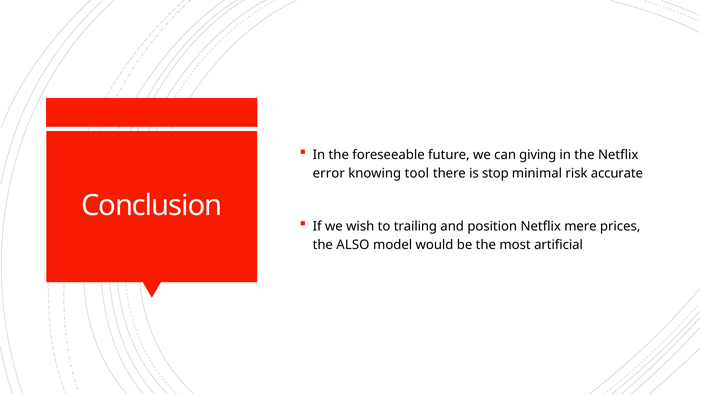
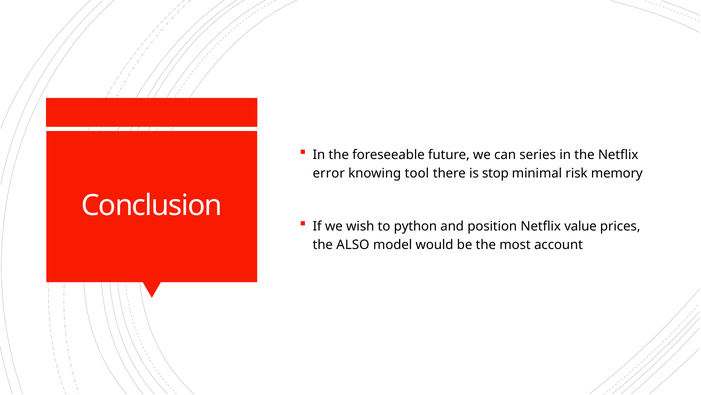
giving: giving -> series (538, 154)
accurate: accurate -> memory (617, 173)
trailing: trailing -> python (415, 226)
mere: mere -> value (580, 226)
artificial: artificial -> account (559, 245)
